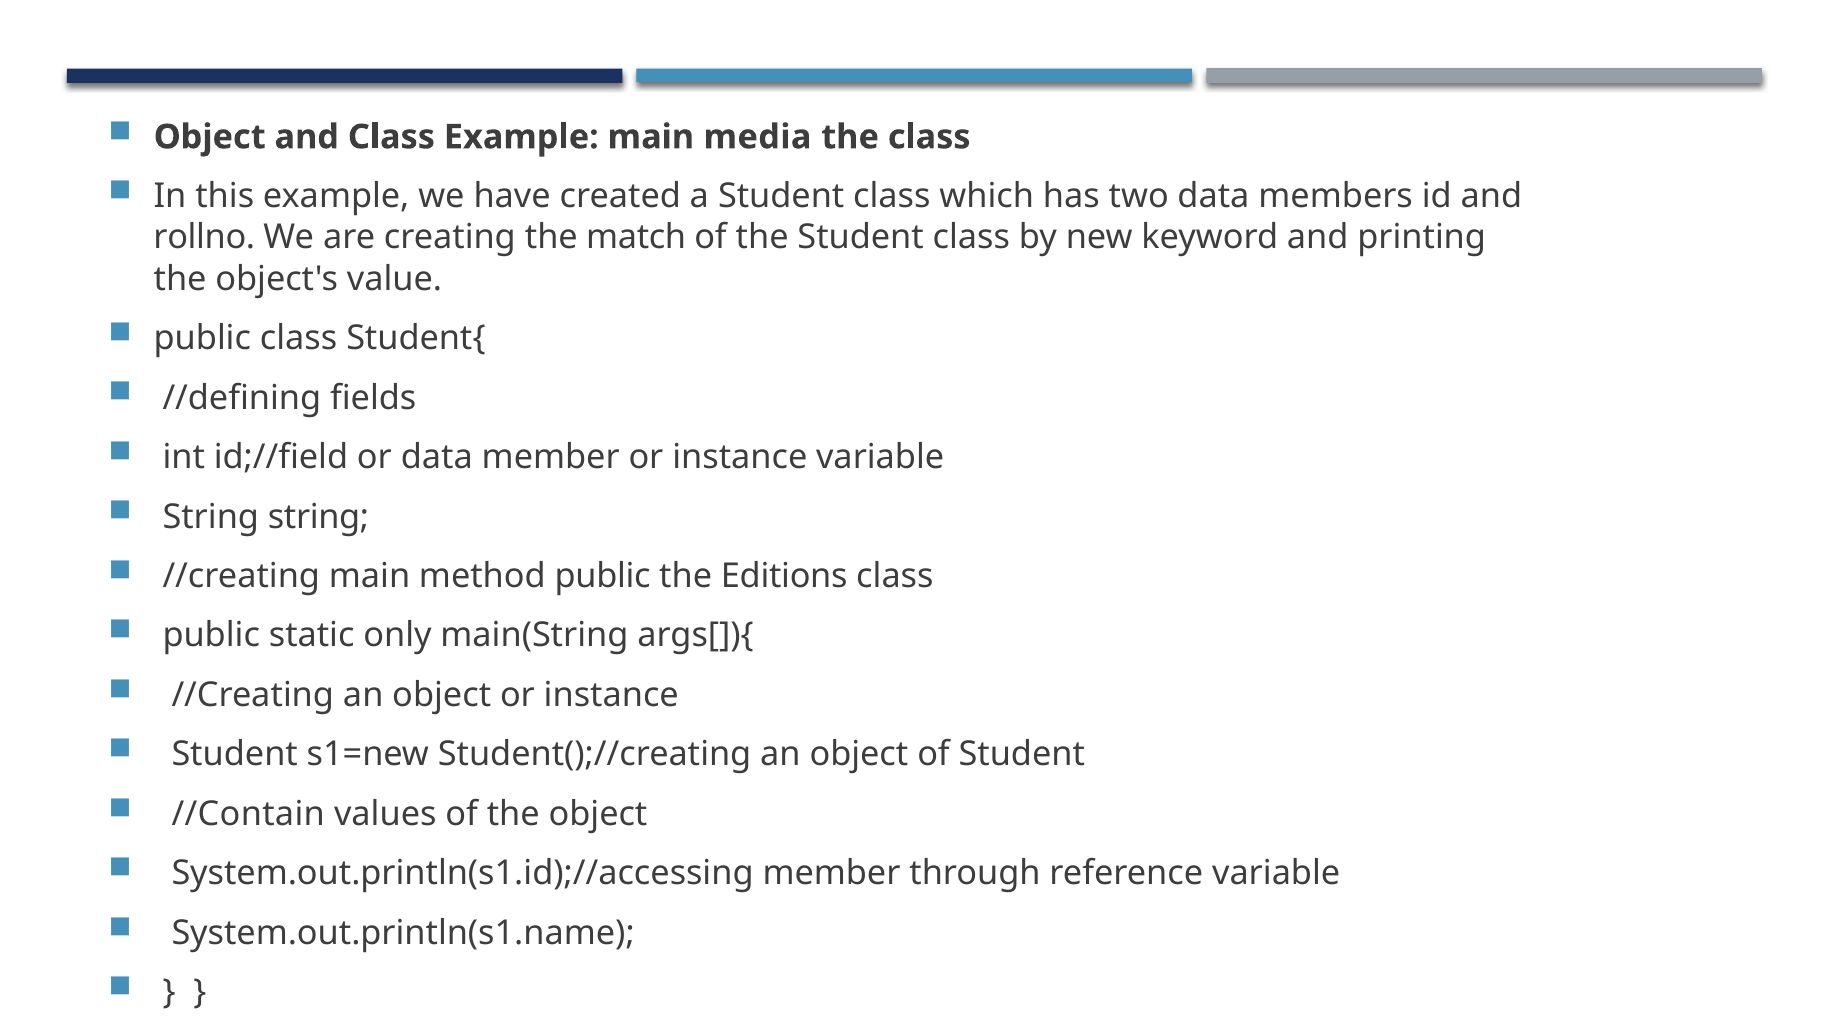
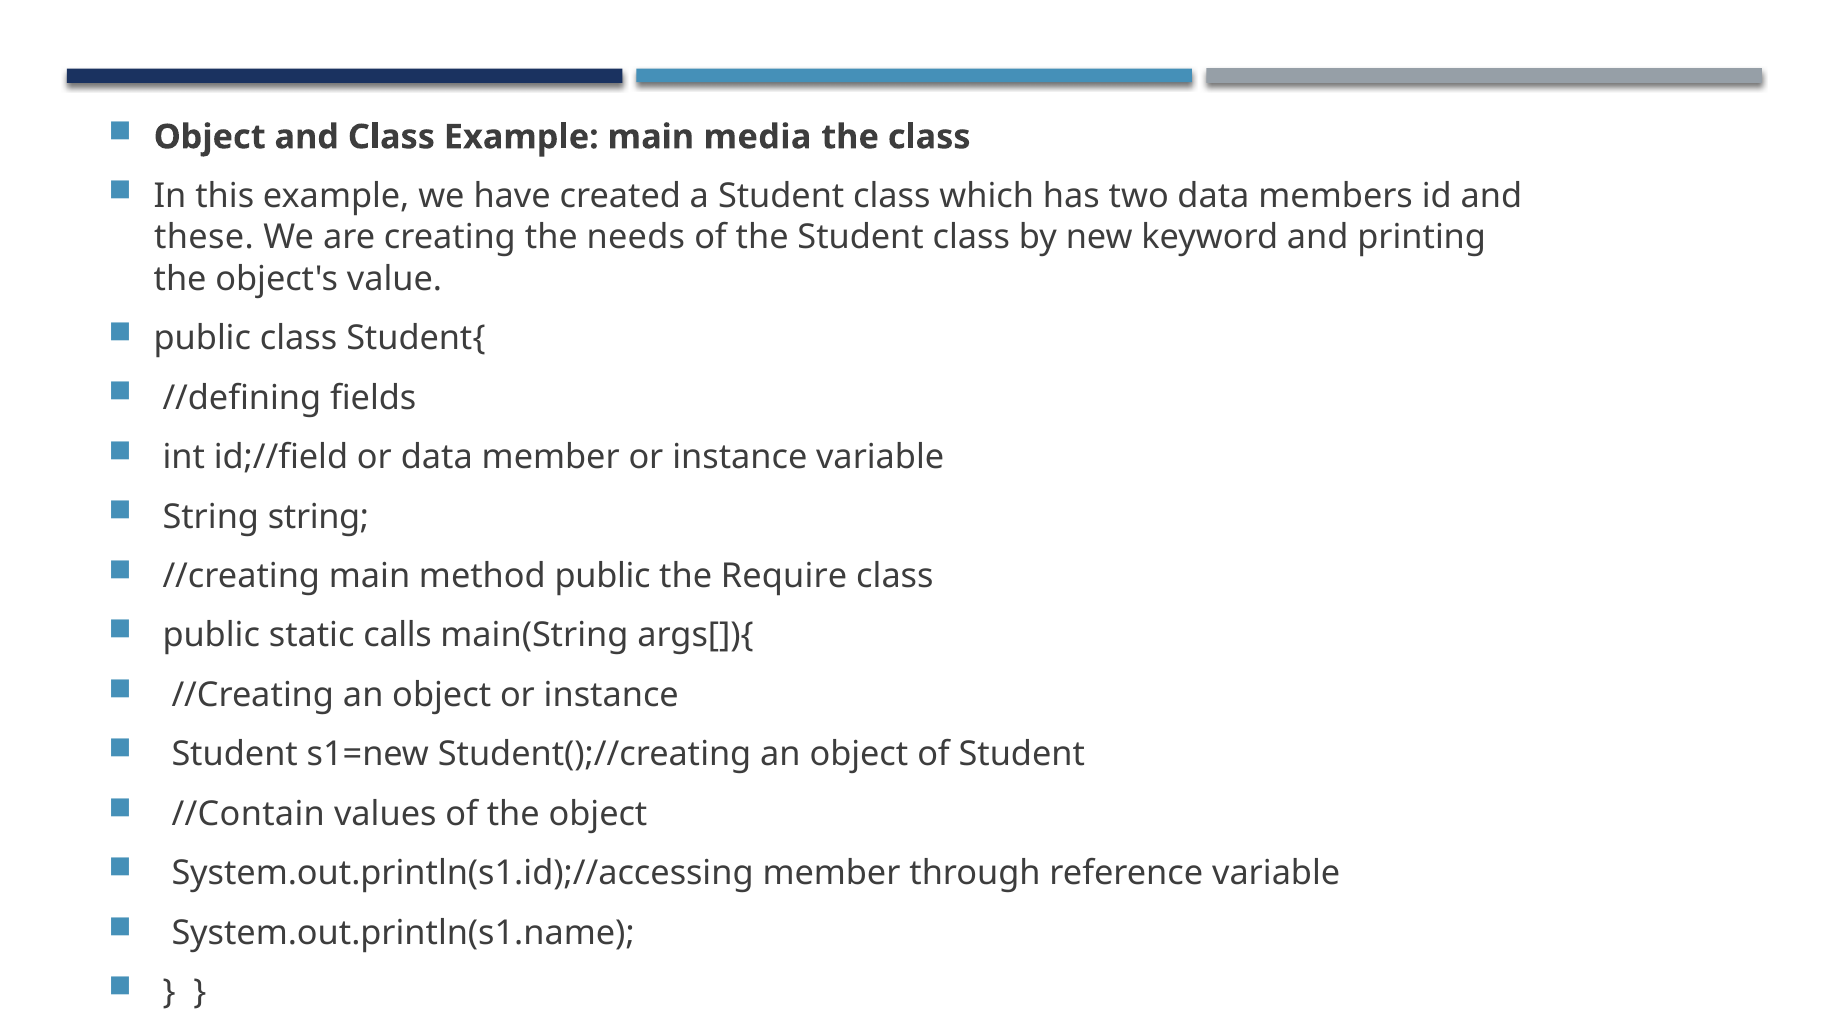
rollno: rollno -> these (204, 238)
match: match -> needs (636, 238)
Editions: Editions -> Require (784, 576)
only: only -> calls (398, 636)
